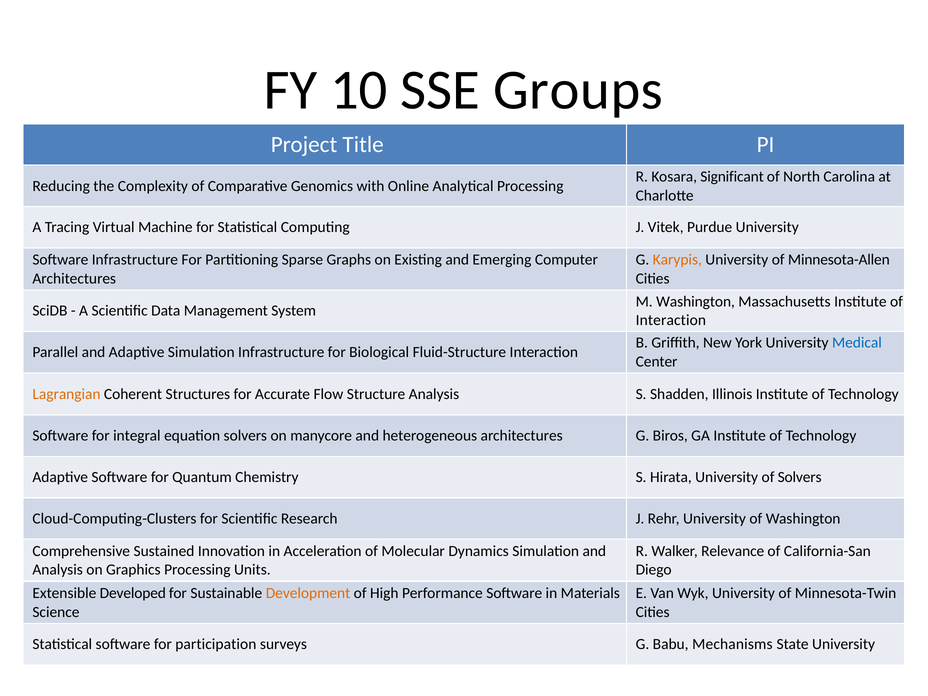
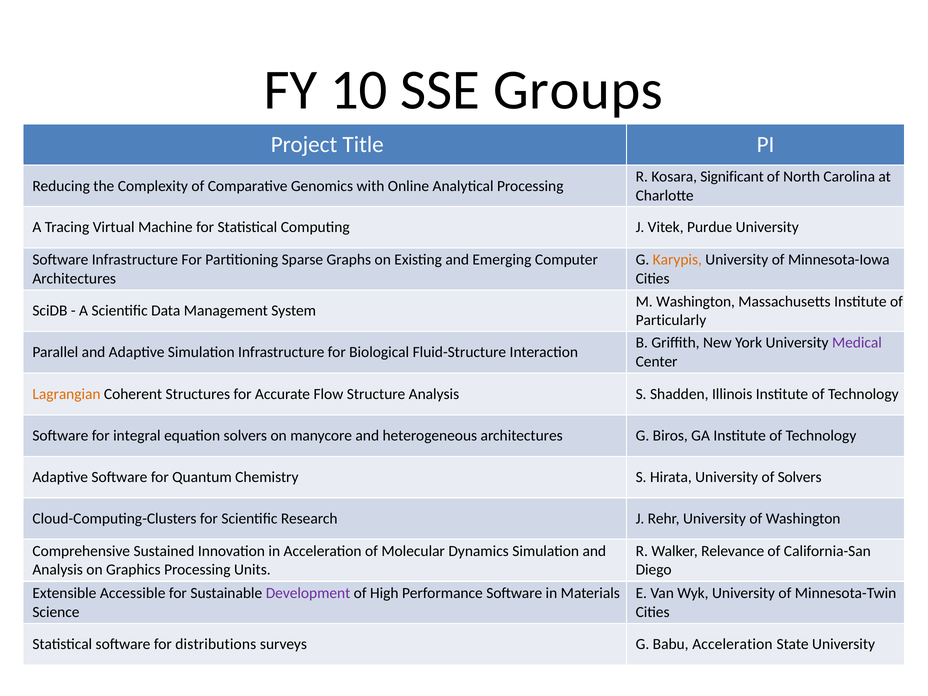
Minnesota-Allen: Minnesota-Allen -> Minnesota-Iowa (839, 260)
Interaction: Interaction -> Particularly (671, 320)
Medical colour: blue -> purple (857, 343)
Developed: Developed -> Accessible (133, 593)
Development colour: orange -> purple (308, 593)
participation: participation -> distributions (216, 644)
Babu Mechanisms: Mechanisms -> Acceleration (732, 644)
